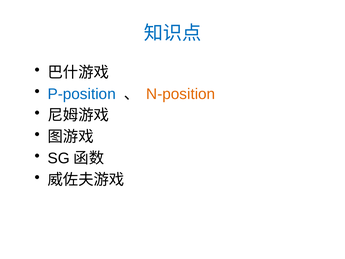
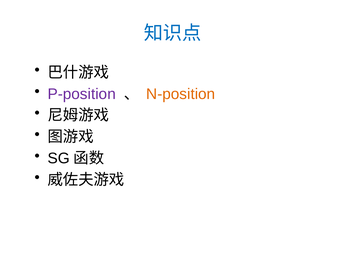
P-position colour: blue -> purple (82, 94)
